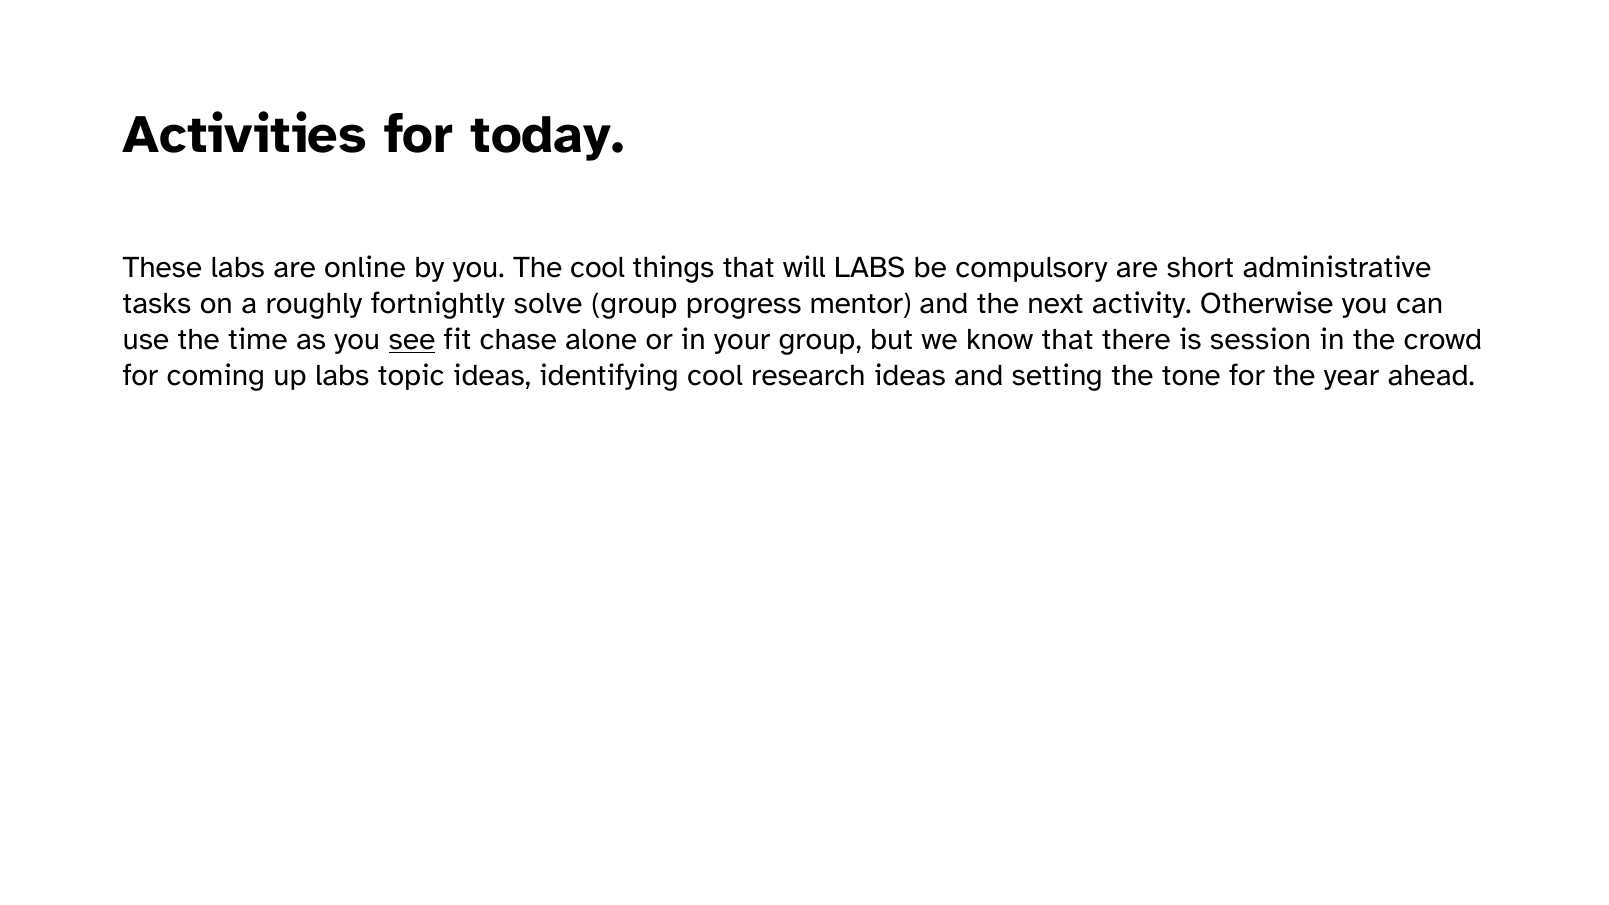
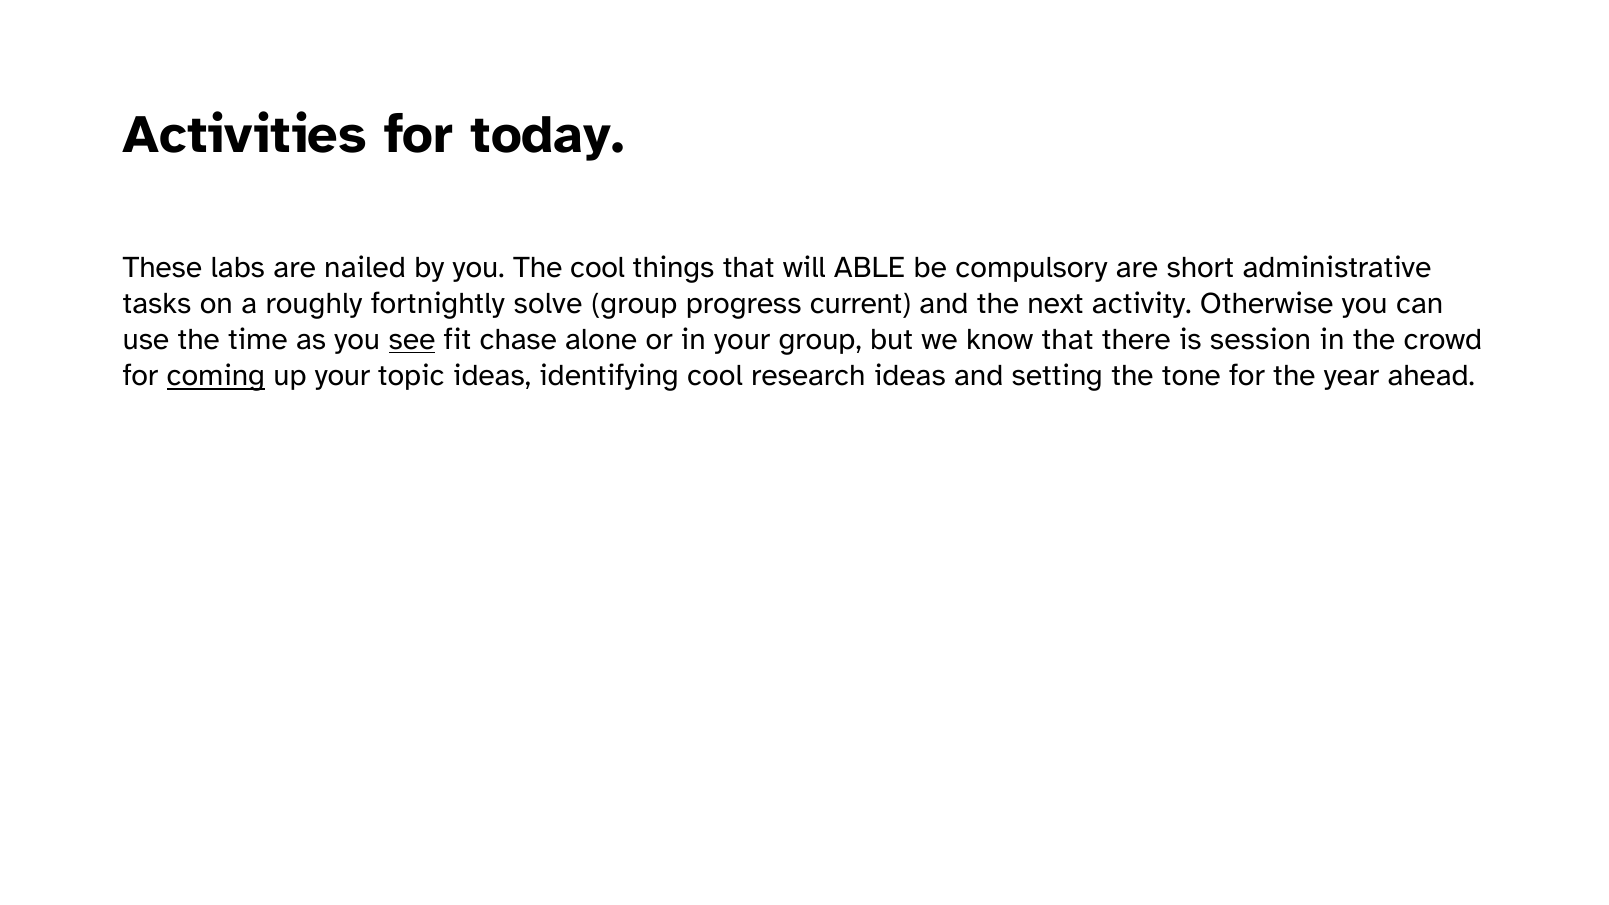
online: online -> nailed (365, 267)
will LABS: LABS -> ABLE (869, 267)
mentor: mentor -> current (861, 303)
coming underline: none -> present (216, 376)
up labs: labs -> your (342, 376)
